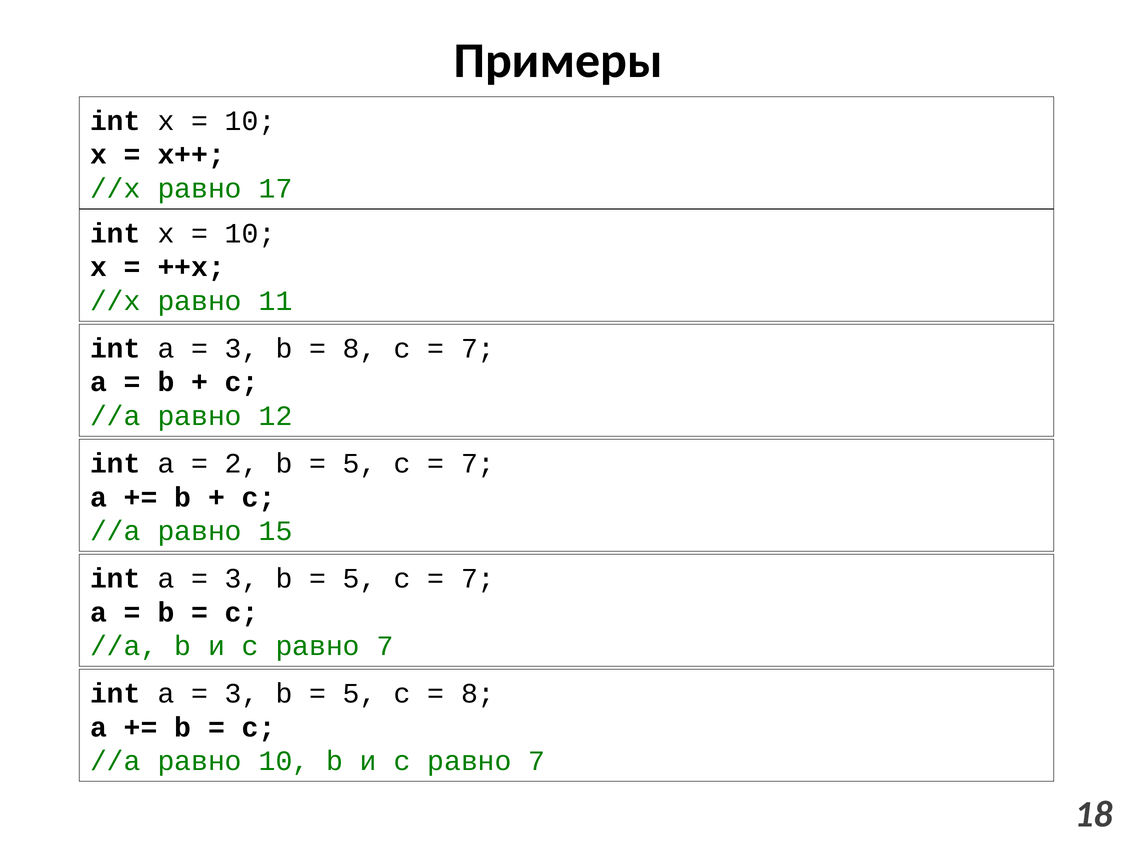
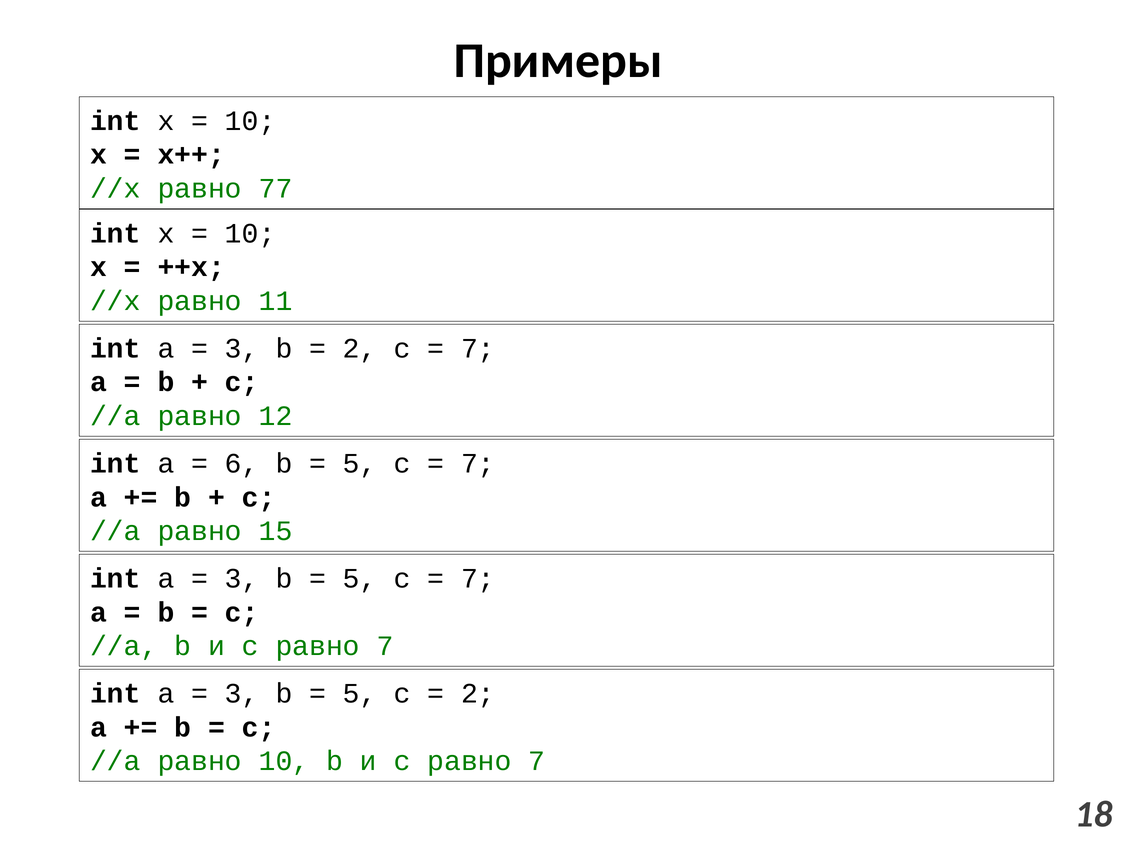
17: 17 -> 77 (276, 188)
8: 8 -> 2 (360, 348)
2: 2 -> 6 (242, 464)
8: 8 -> 2 (478, 694)
